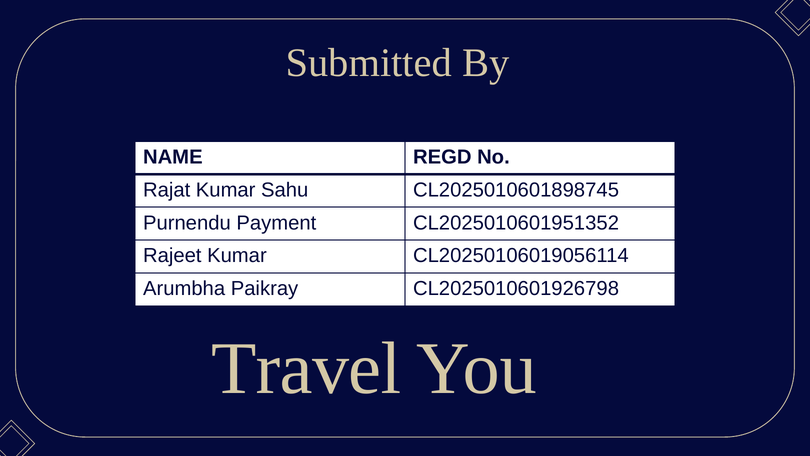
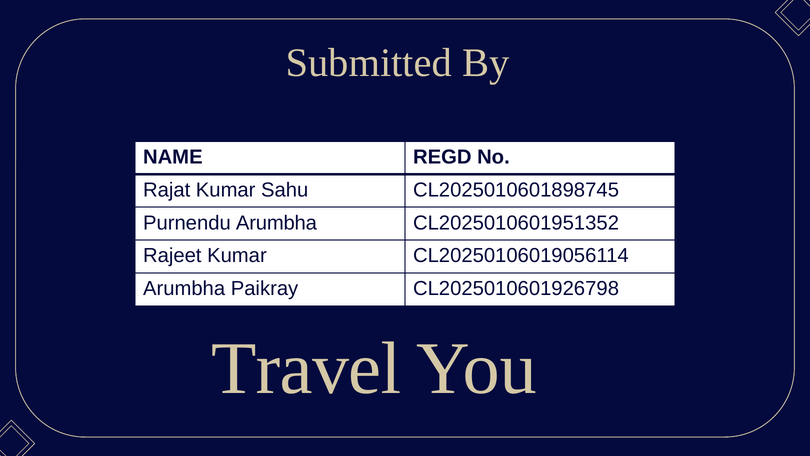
Purnendu Payment: Payment -> Arumbha (276, 223)
